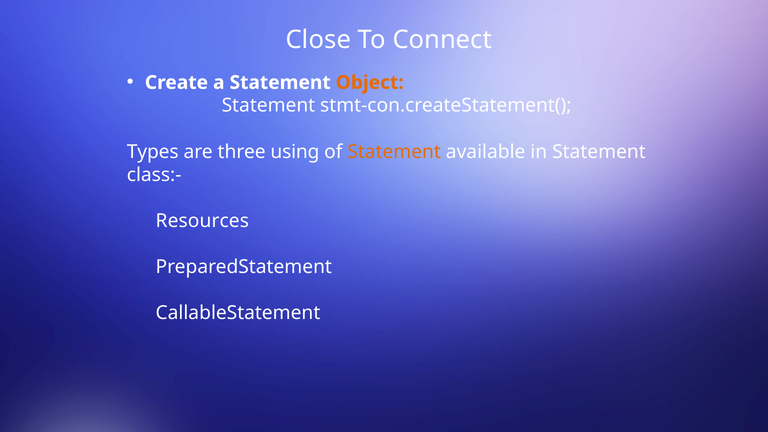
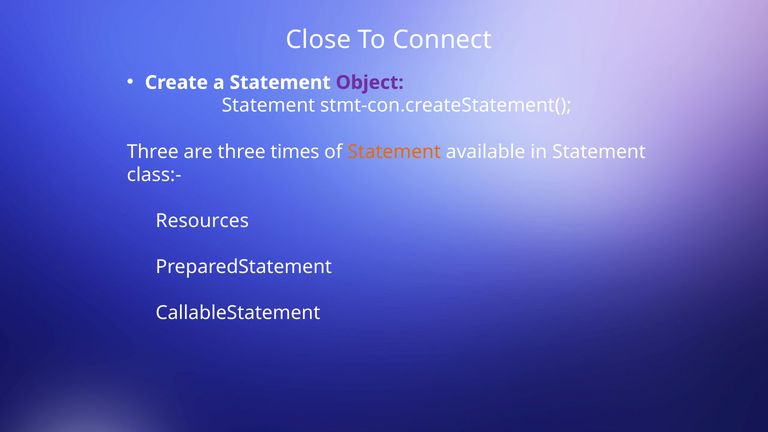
Object colour: orange -> purple (370, 83)
Types: Types -> Three (153, 152)
using: using -> times (295, 152)
